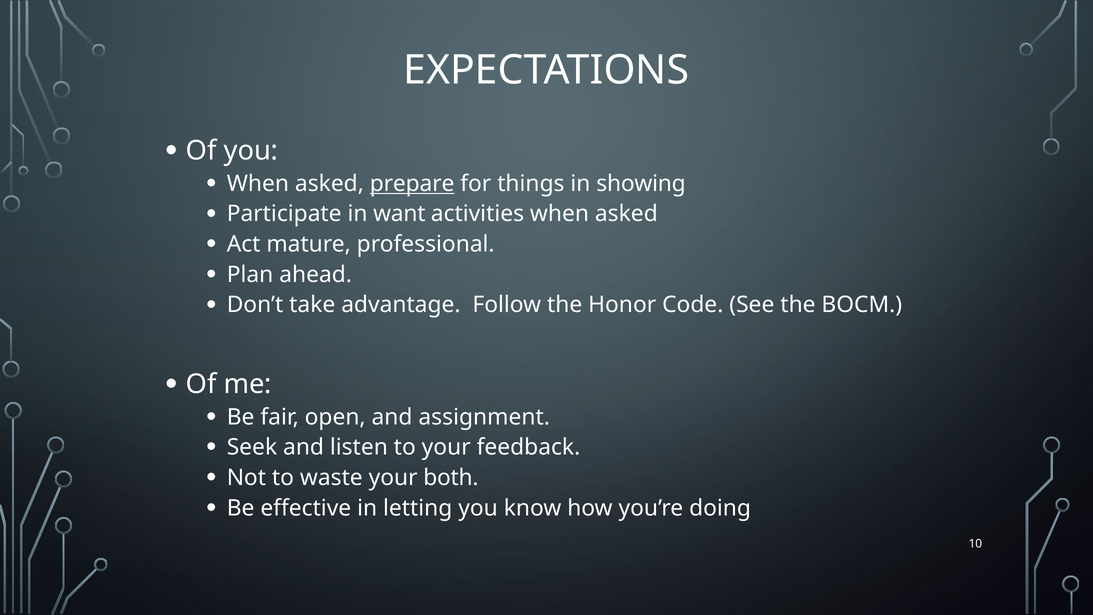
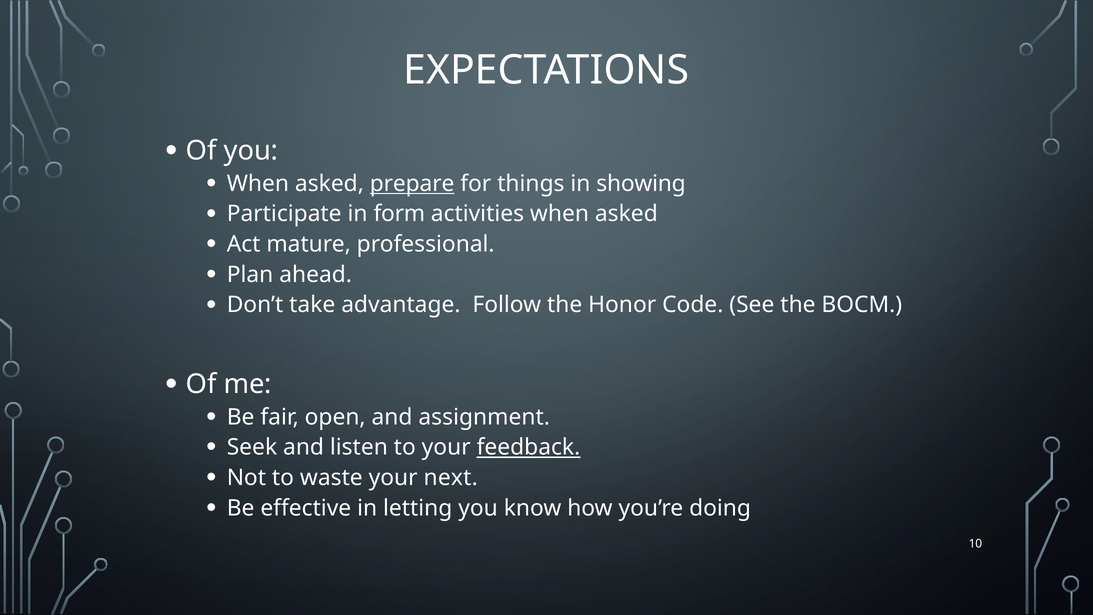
want: want -> form (399, 214)
feedback underline: none -> present (528, 447)
both: both -> next (451, 478)
